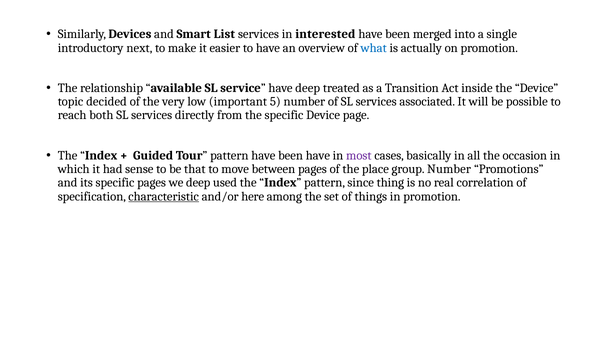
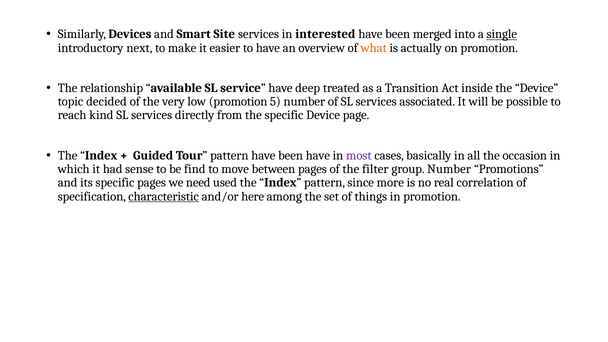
List: List -> Site (224, 34)
single underline: none -> present (502, 34)
what colour: blue -> orange (374, 48)
low important: important -> promotion (238, 102)
both: both -> kind (101, 115)
that: that -> find (195, 169)
place: place -> filter (375, 169)
we deep: deep -> need (198, 183)
thing: thing -> more (390, 183)
